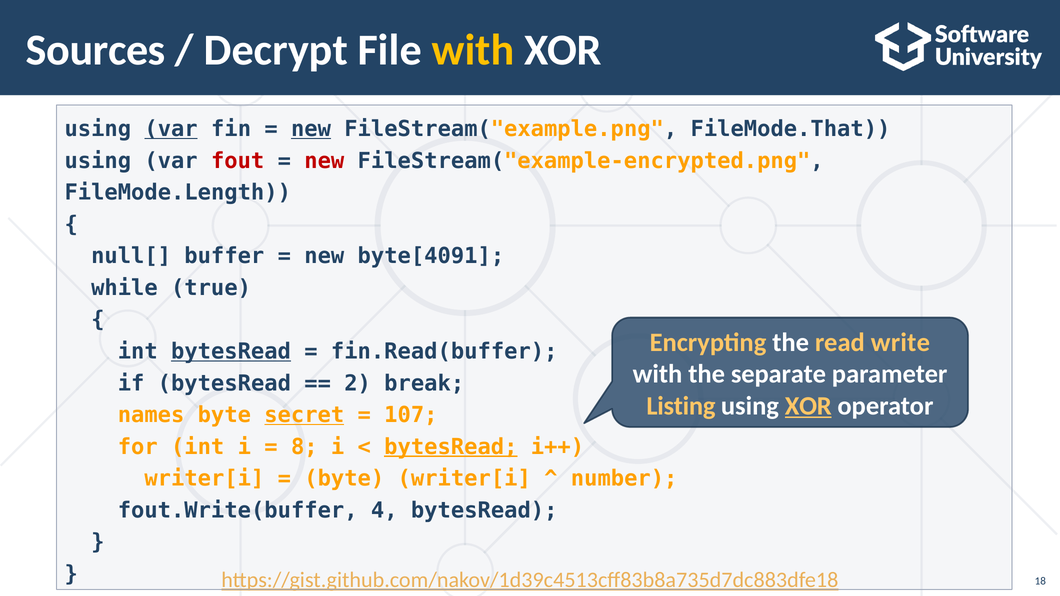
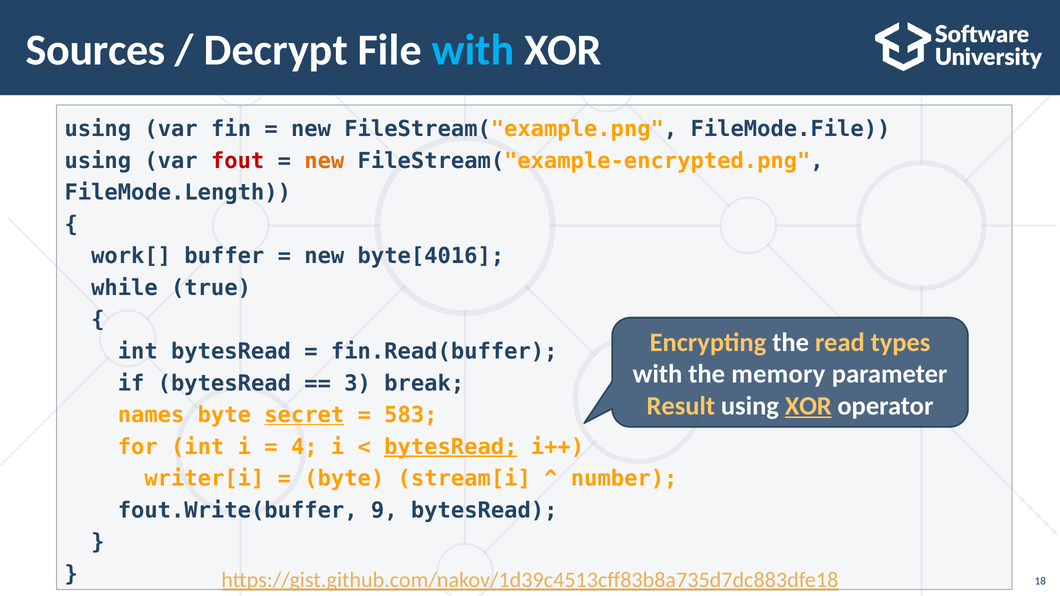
with colour: yellow -> light blue (473, 50)
var underline: present -> none (171, 129)
new underline: present -> none (311, 129)
FileMode.That: FileMode.That -> FileMode.File (790, 129)
new colour: red -> orange (324, 161)
null[: null[ -> work[ (131, 256)
byte[4091: byte[4091 -> byte[4016 (431, 256)
write: write -> types (901, 342)
bytesRead underline: present -> none (231, 352)
separate: separate -> memory (778, 374)
2: 2 -> 3 (358, 383)
Listing: Listing -> Result (681, 406)
107: 107 -> 583 (411, 415)
8: 8 -> 4 (304, 447)
byte writer[i: writer[i -> stream[i (464, 479)
4: 4 -> 9 (384, 511)
